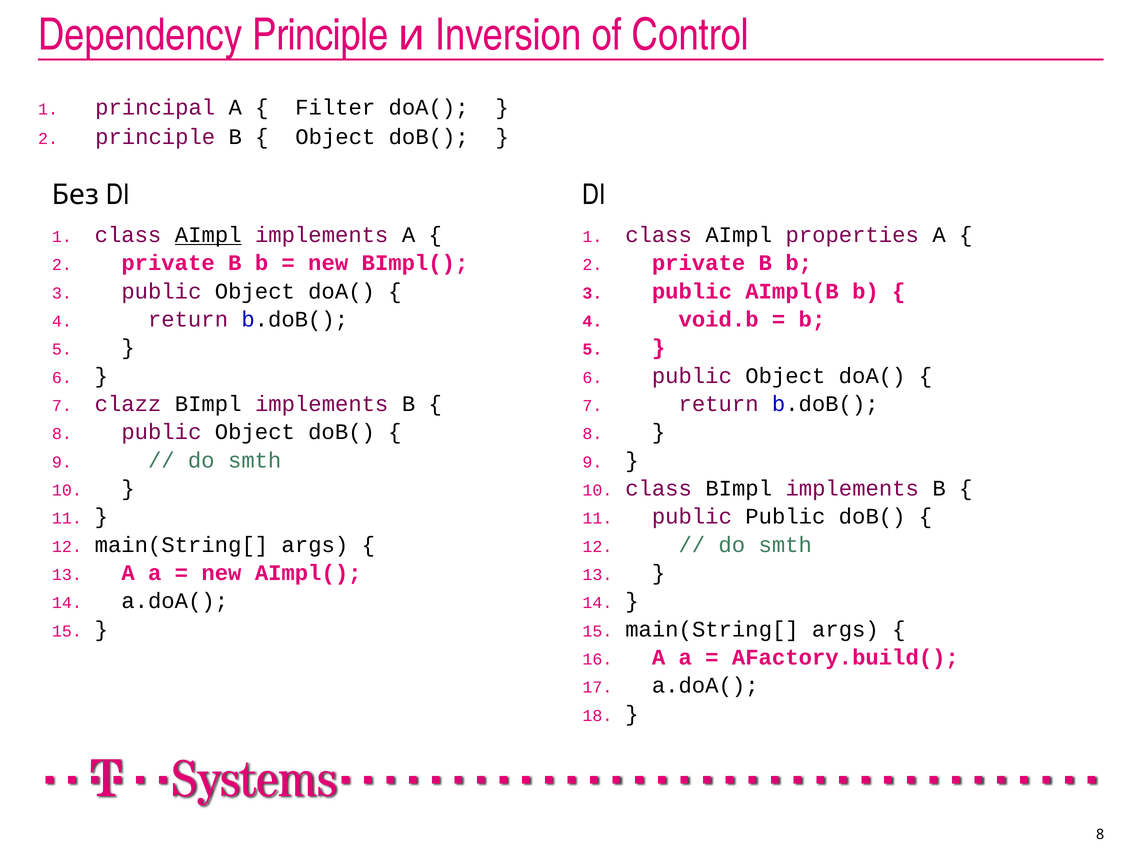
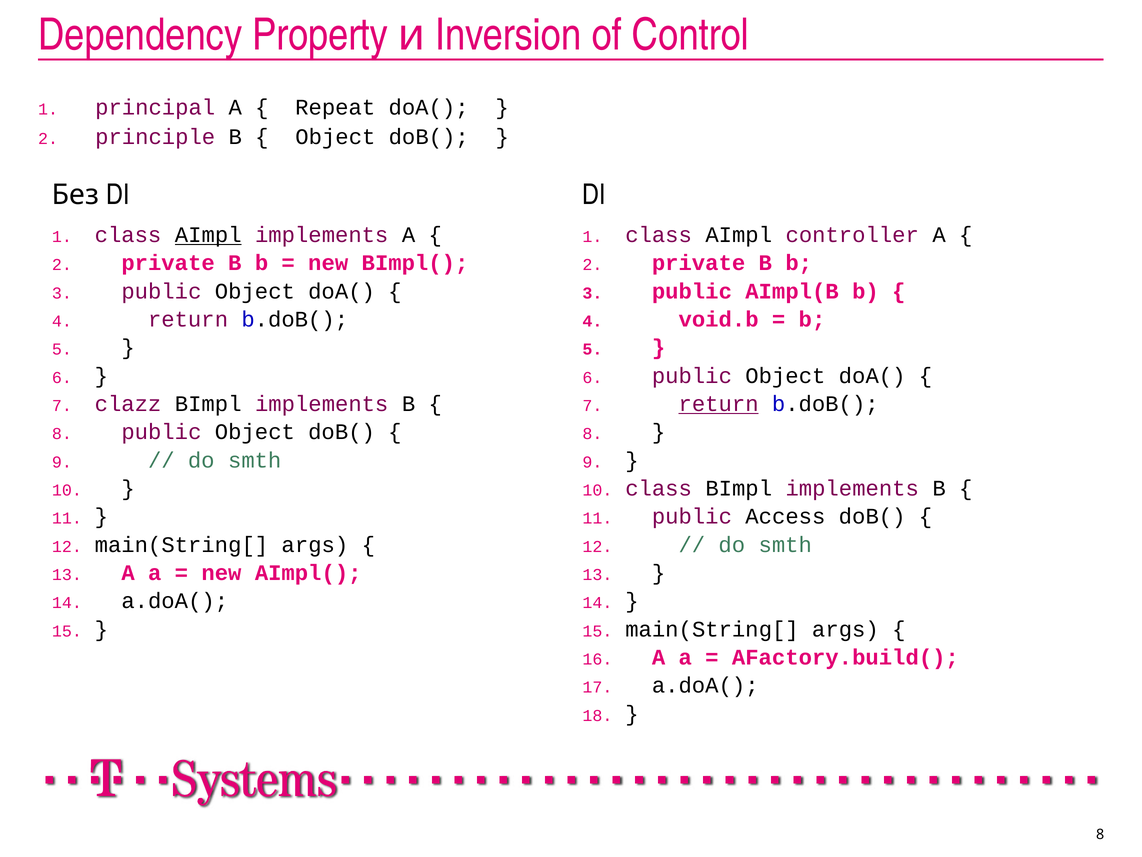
Dependency Principle: Principle -> Property (320, 35)
Filter: Filter -> Repeat (335, 107)
properties: properties -> controller (852, 235)
return underline: none -> present (719, 404)
public Public: Public -> Access (785, 516)
